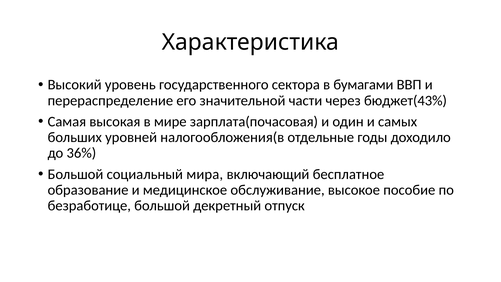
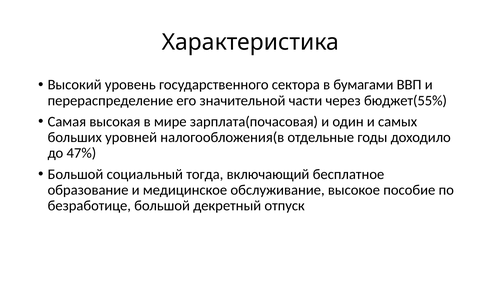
бюджет(43%: бюджет(43% -> бюджет(55% (405, 100)
36%: 36% -> 47% (81, 153)
мира: мира -> тогда (205, 174)
